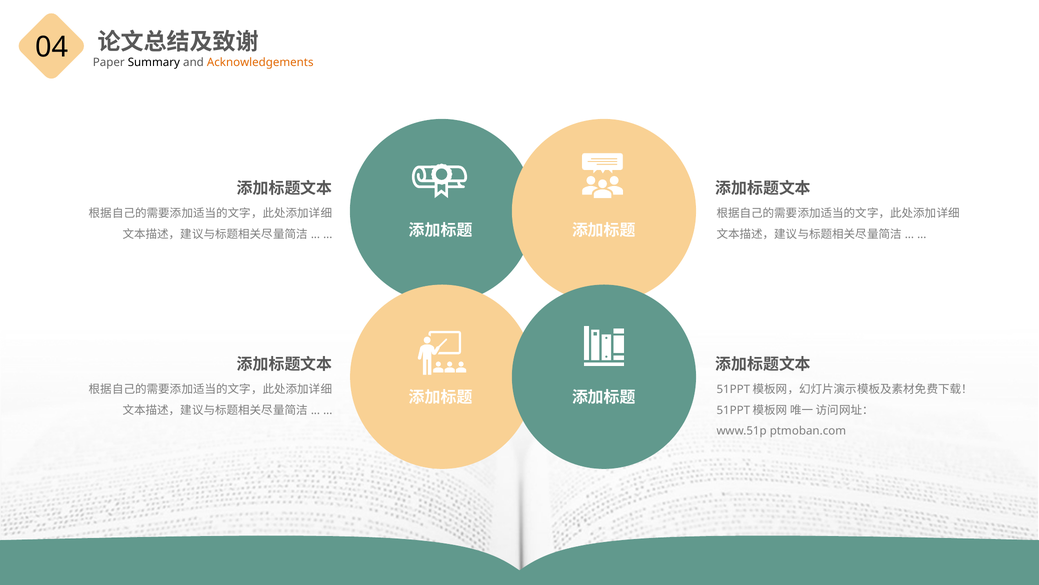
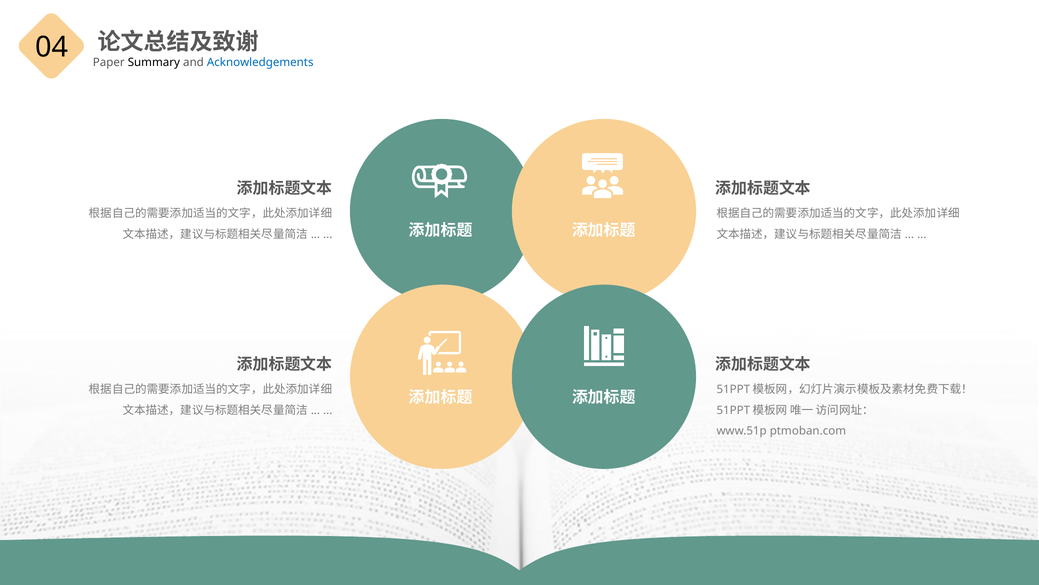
Acknowledgements colour: orange -> blue (260, 62)
